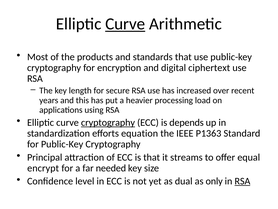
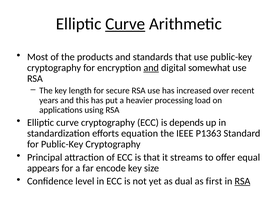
and underline: none -> present (151, 68)
ciphertext: ciphertext -> somewhat (209, 68)
cryptography underline: present -> none (108, 122)
encrypt: encrypt -> appears (43, 168)
needed: needed -> encode (111, 168)
only: only -> first (214, 181)
